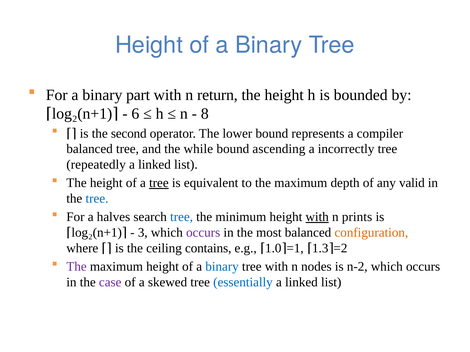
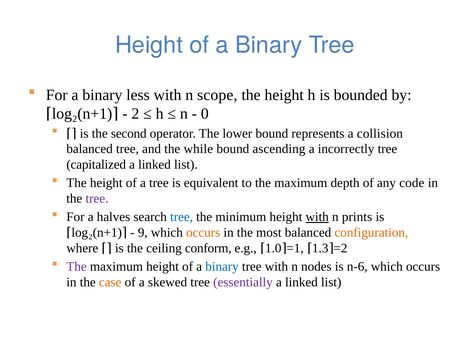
part: part -> less (138, 95)
return: return -> scope (217, 95)
6: 6 -> 2 (135, 114)
8: 8 -> 0 (205, 114)
compiler: compiler -> collision (380, 134)
repeatedly: repeatedly -> capitalized (96, 165)
tree underline: present -> none (159, 183)
valid: valid -> code (412, 183)
tree colour: blue -> purple (97, 199)
3: 3 -> 9 (143, 233)
occurs colour: purple -> orange (203, 233)
contains: contains -> conform (208, 248)
n-2: n-2 -> n-6 (357, 267)
case colour: purple -> orange (110, 282)
essentially colour: blue -> purple (243, 282)
